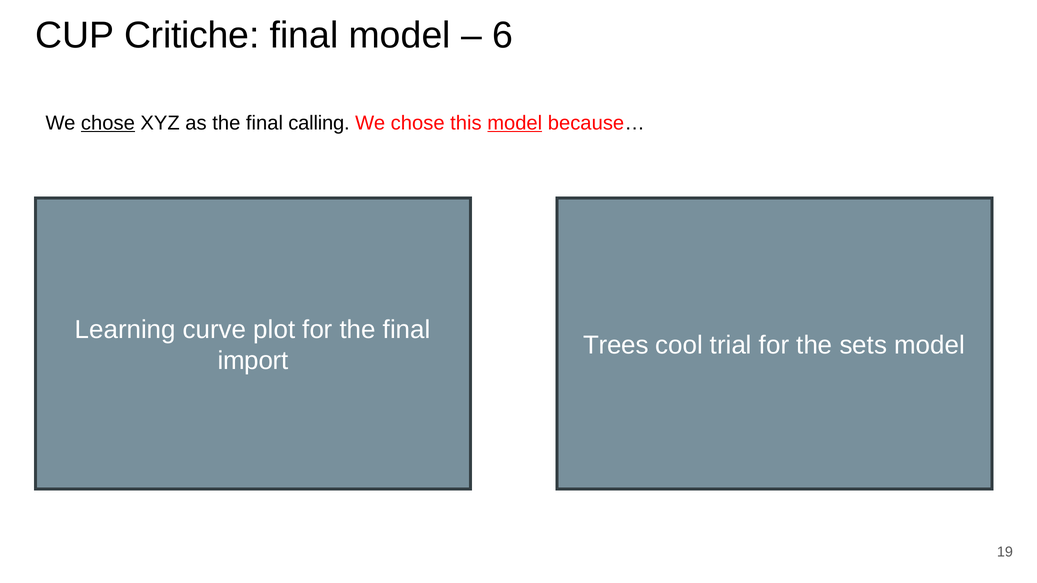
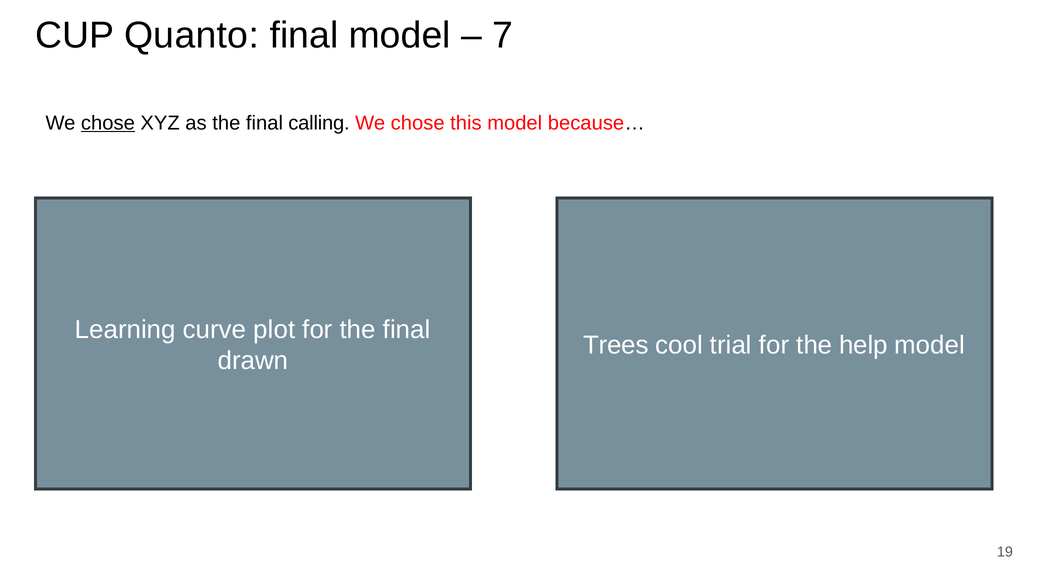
Critiche: Critiche -> Quanto (191, 36)
6: 6 -> 7 (503, 36)
model underline: present -> none (515, 123)
sets: sets -> help (863, 346)
import: import -> drawn (253, 361)
